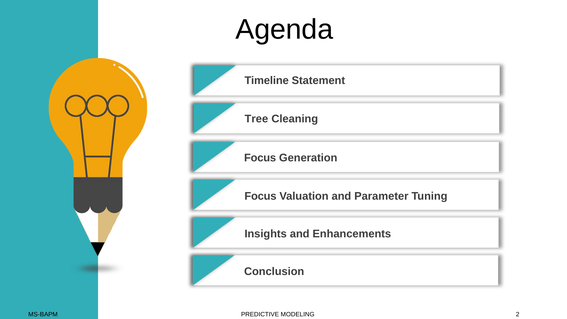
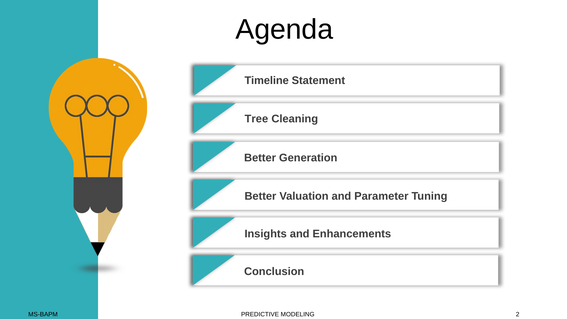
Focus: Focus -> Better (260, 158)
Focus: Focus -> Better (260, 196)
